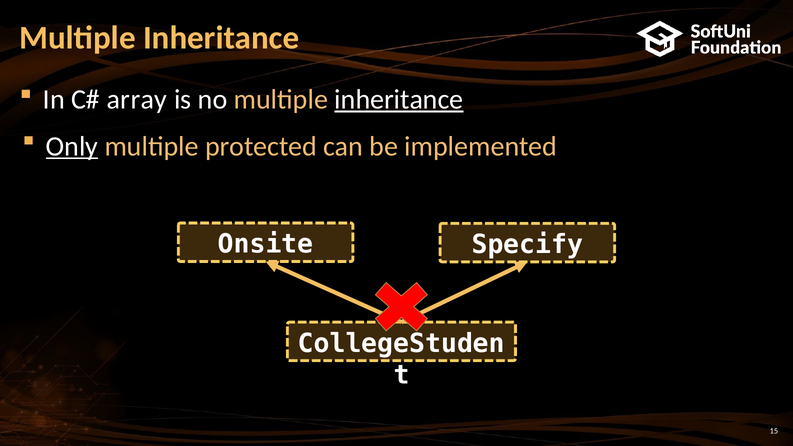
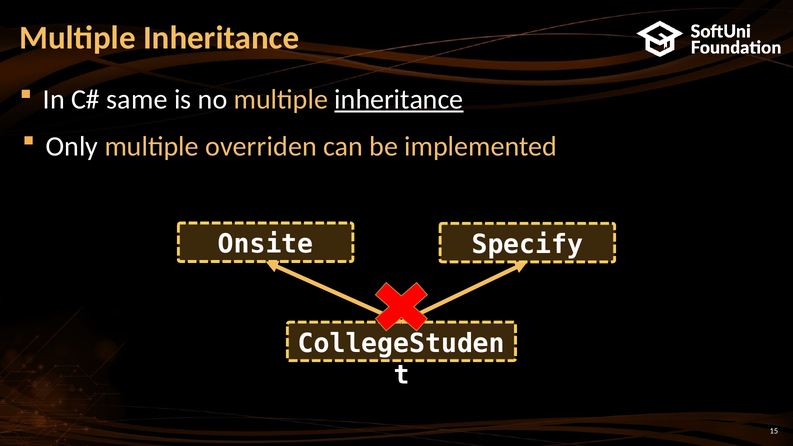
array: array -> same (137, 99)
Only underline: present -> none (72, 146)
protected: protected -> overriden (261, 146)
